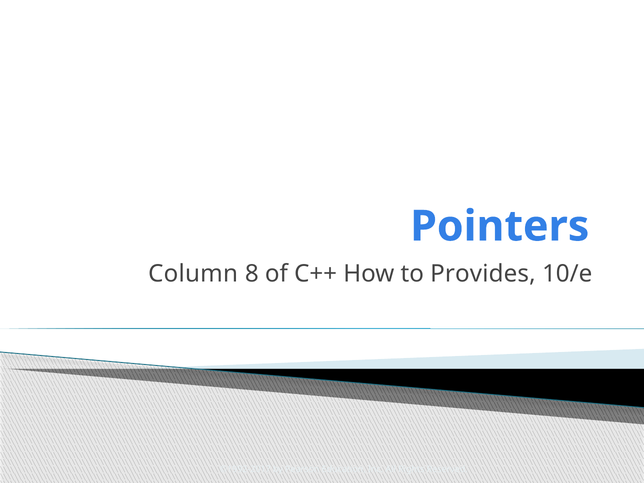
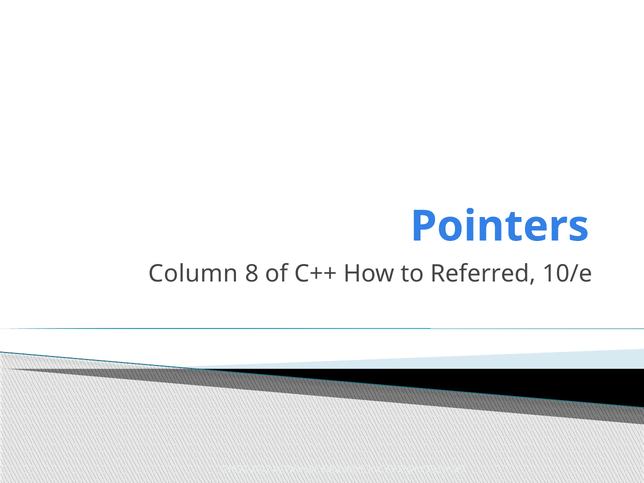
Provides: Provides -> Referred (483, 274)
